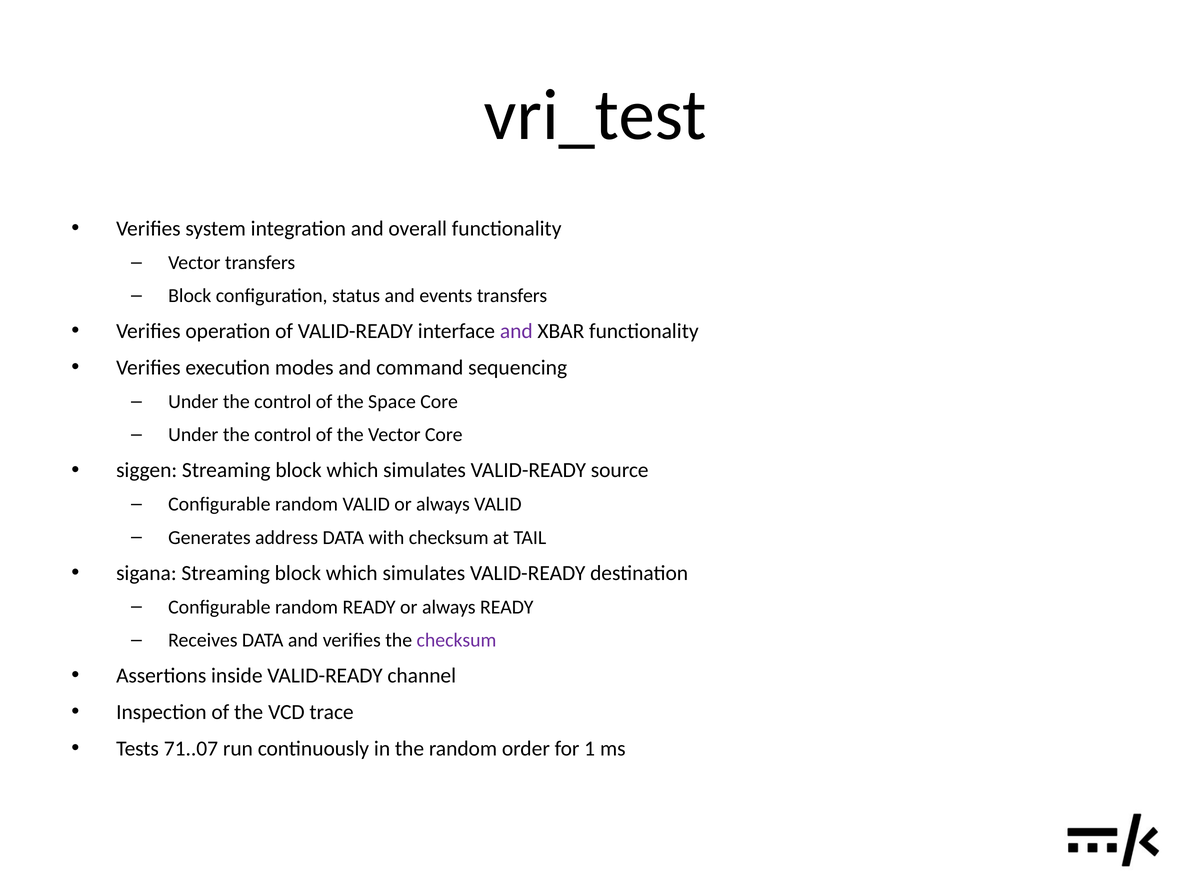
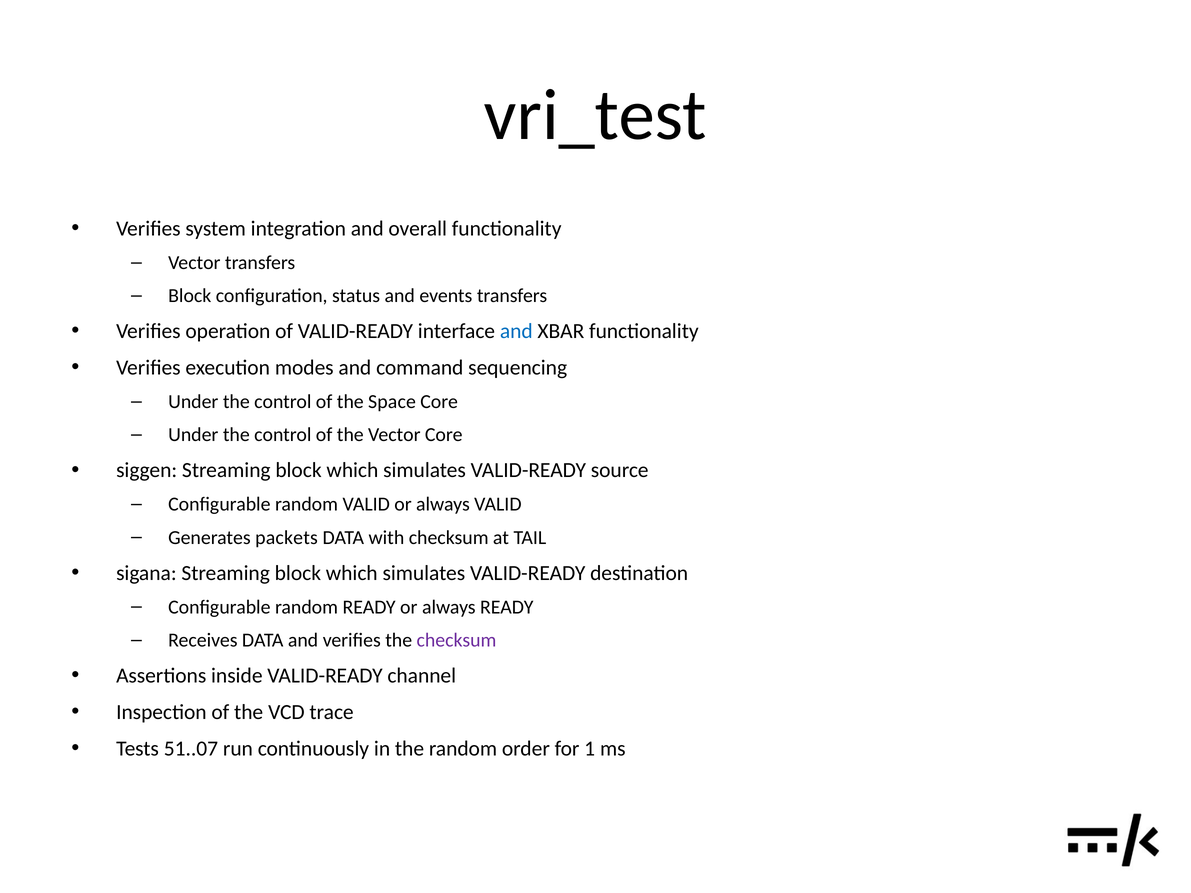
and colour: purple -> blue (516, 331)
address: address -> packets (287, 538)
71..07: 71..07 -> 51..07 (191, 749)
